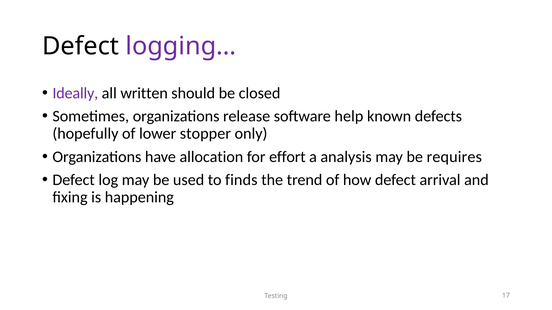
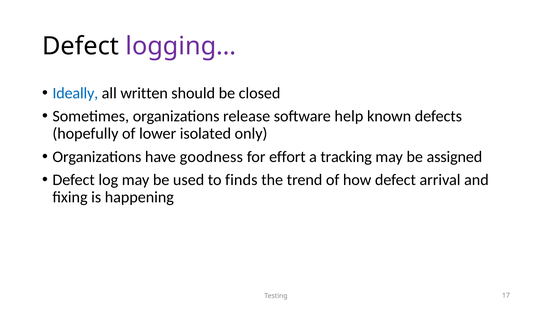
Ideally colour: purple -> blue (75, 93)
stopper: stopper -> isolated (205, 134)
allocation: allocation -> goodness (211, 157)
analysis: analysis -> tracking (346, 157)
requires: requires -> assigned (454, 157)
